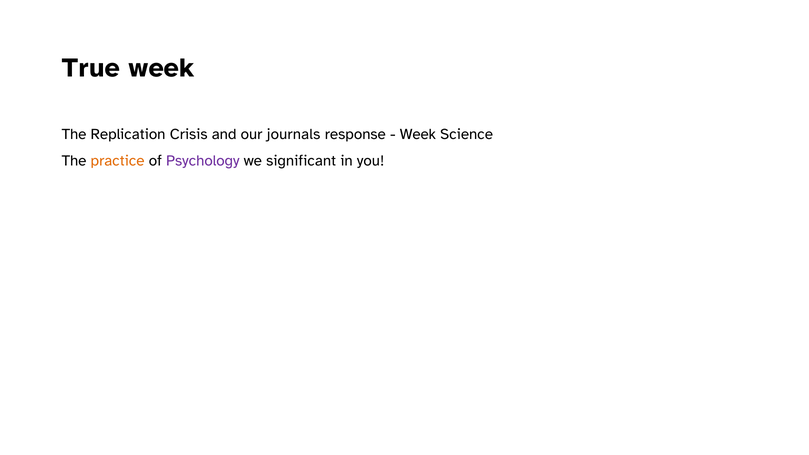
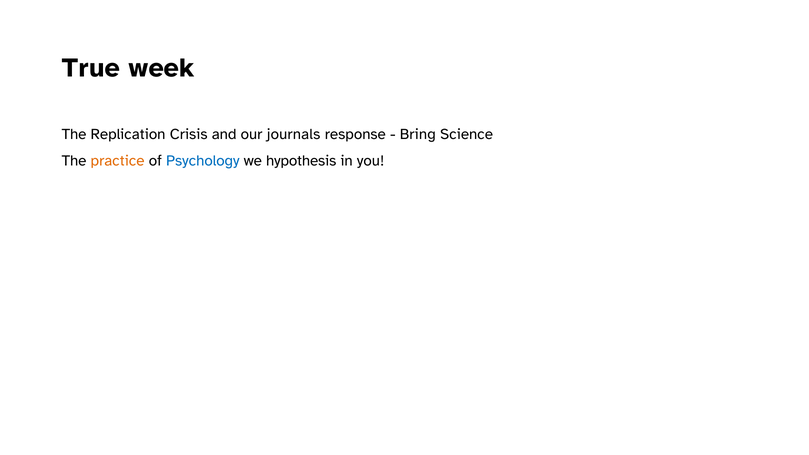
Week: Week -> Bring (418, 134)
Psychology colour: purple -> blue (203, 161)
significant: significant -> hypothesis (301, 161)
